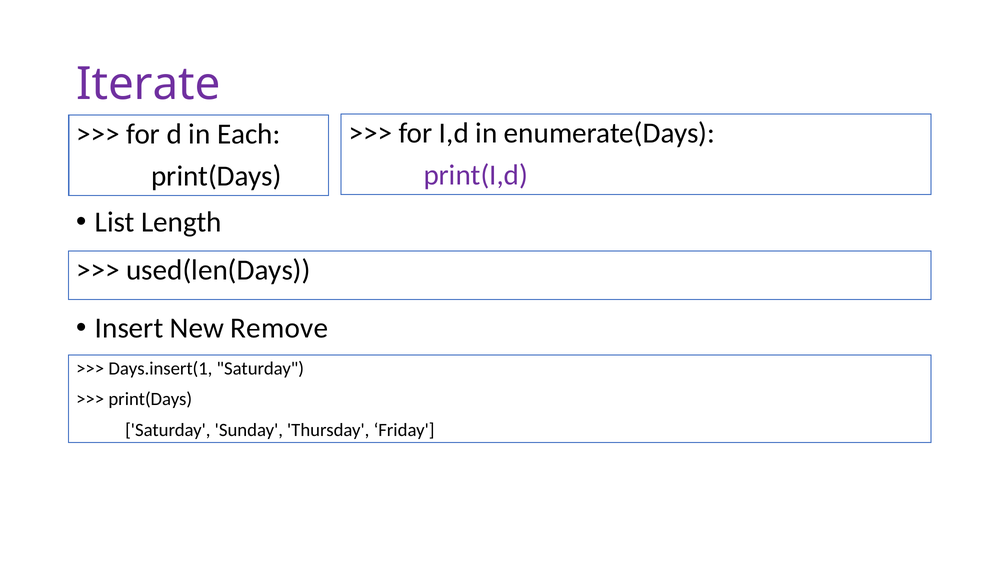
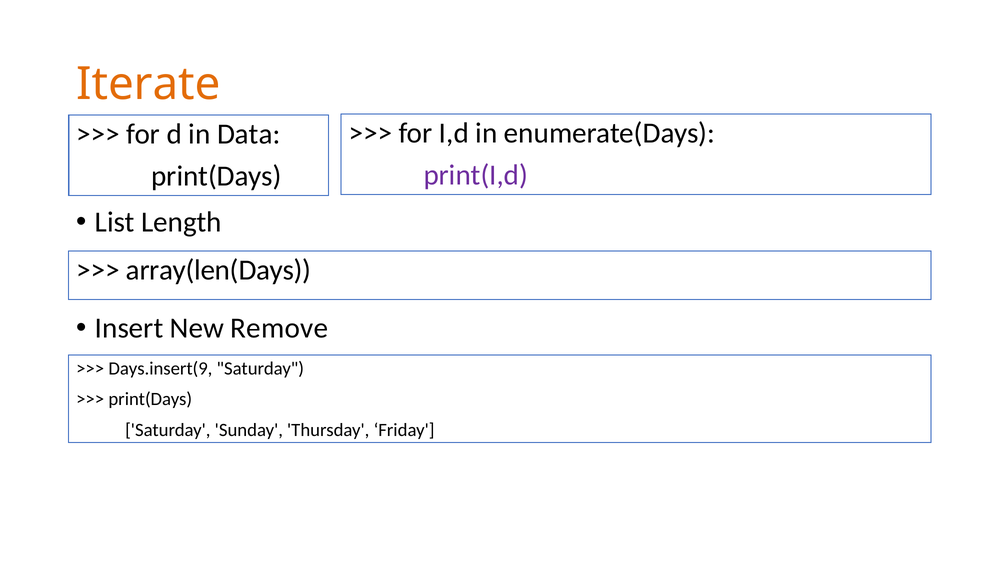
Iterate colour: purple -> orange (148, 84)
Each: Each -> Data (249, 134)
used(len(Days: used(len(Days -> array(len(Days (219, 270)
Days.insert(1: Days.insert(1 -> Days.insert(9 (160, 369)
